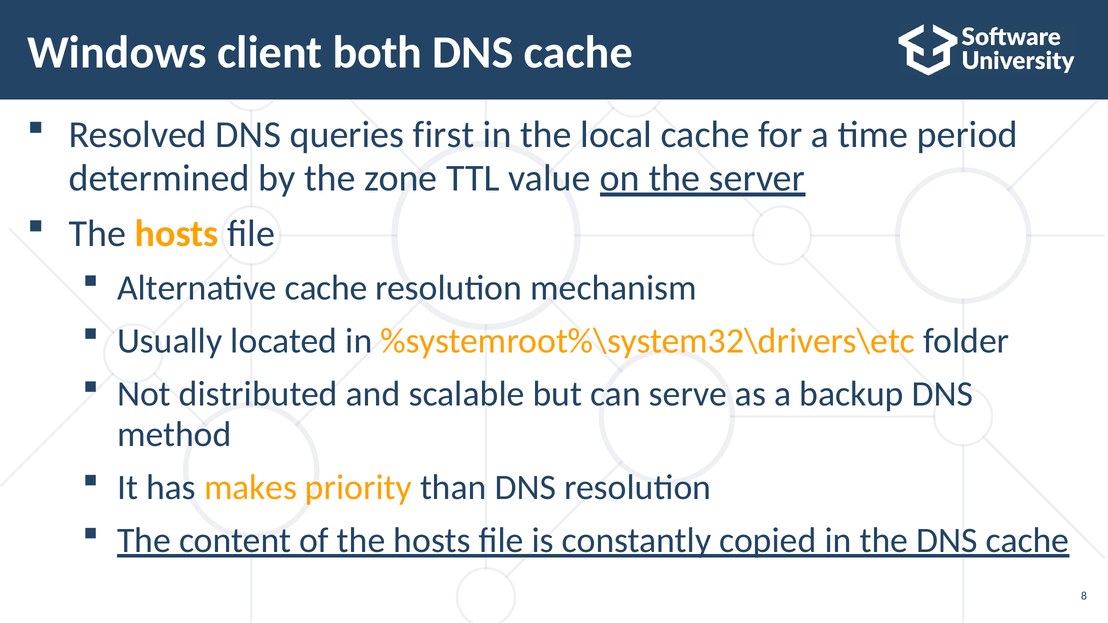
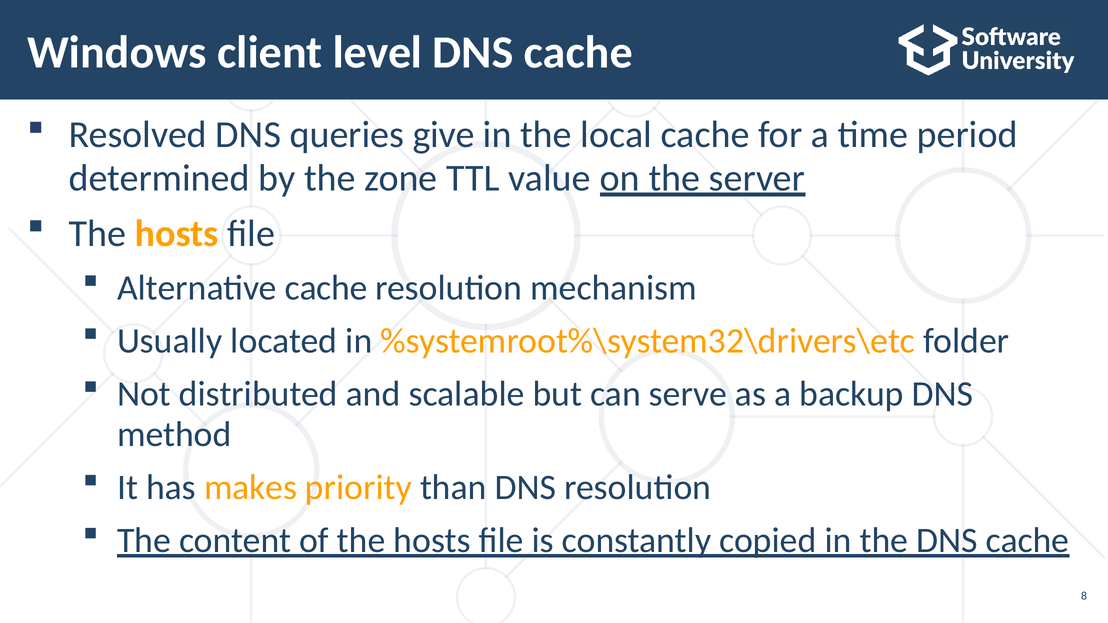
both: both -> level (378, 52)
first: first -> give (444, 135)
